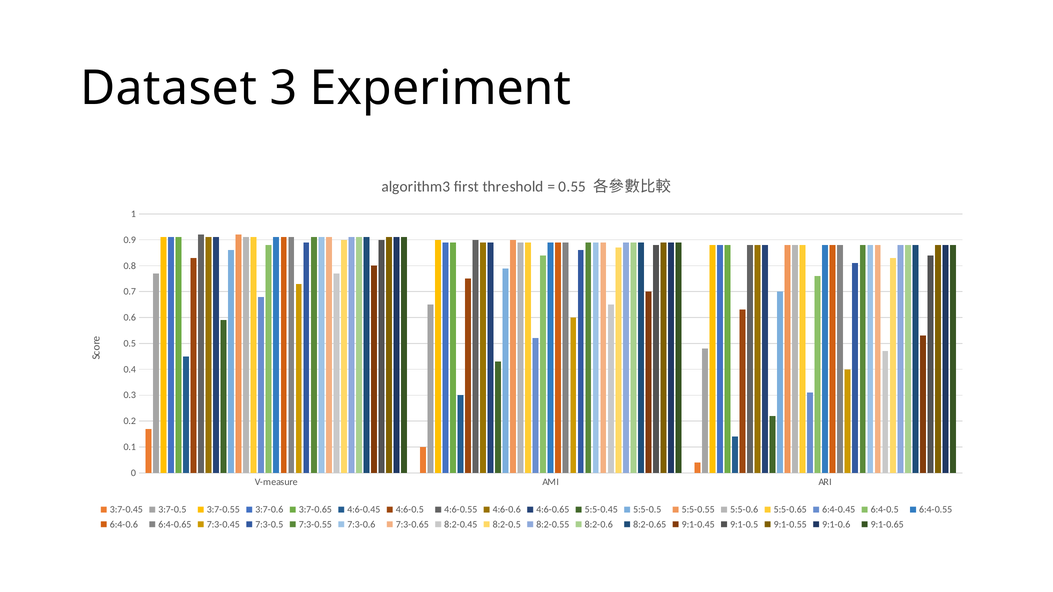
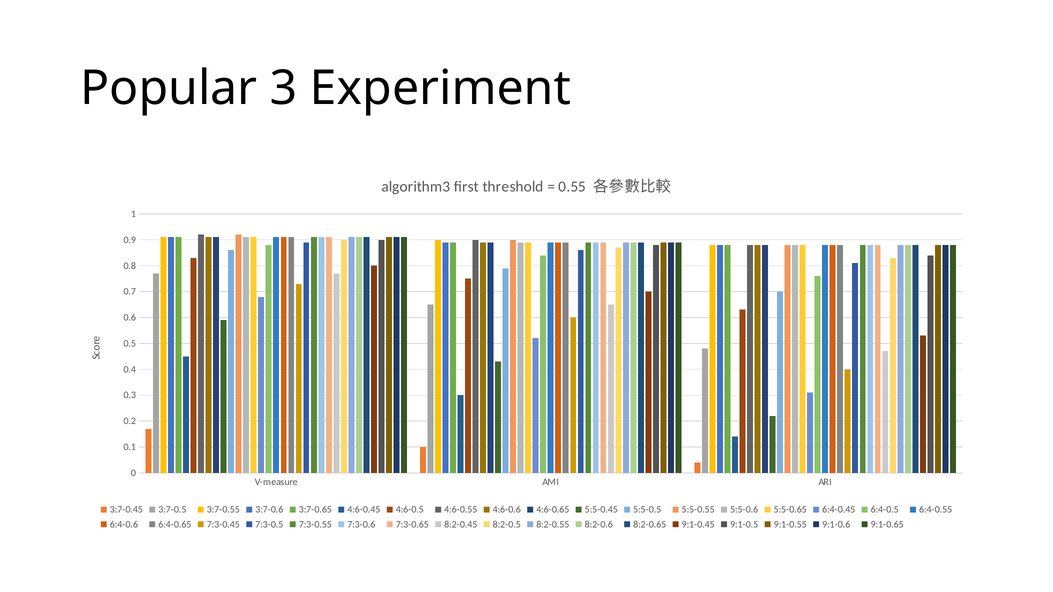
Dataset: Dataset -> Popular (169, 88)
